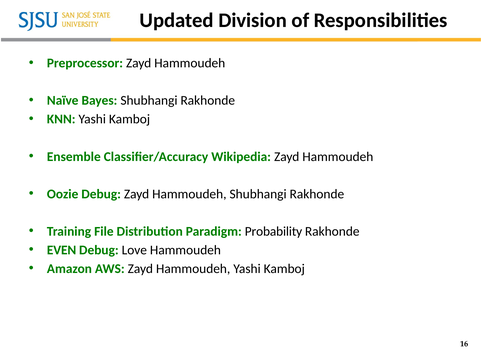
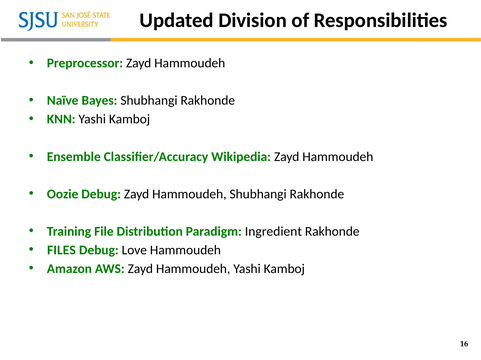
Probability: Probability -> Ingredient (273, 232)
EVEN: EVEN -> FILES (61, 250)
